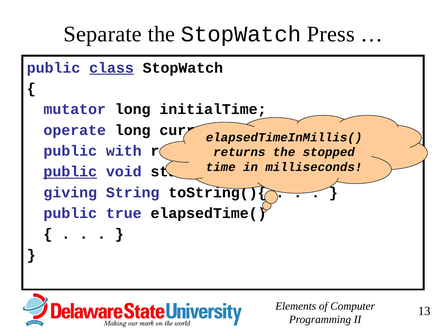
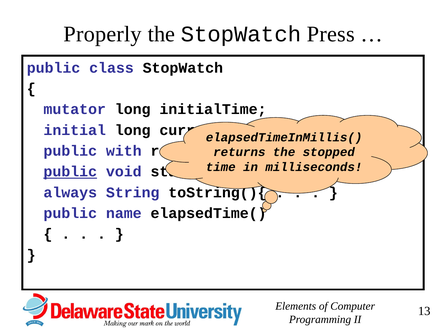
Separate: Separate -> Properly (103, 34)
class underline: present -> none (112, 68)
operate: operate -> initial (75, 130)
giving: giving -> always (70, 193)
true: true -> name (124, 214)
